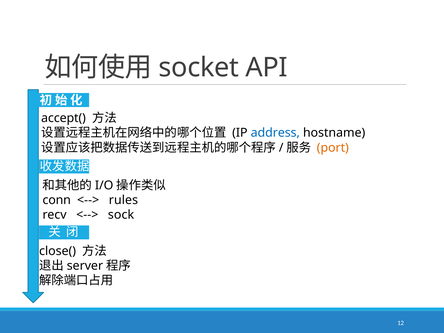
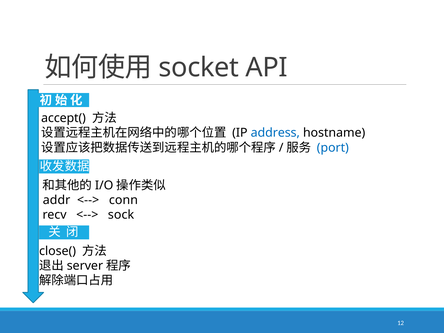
port colour: orange -> blue (333, 148)
conn: conn -> addr (57, 200)
rules: rules -> conn (123, 200)
